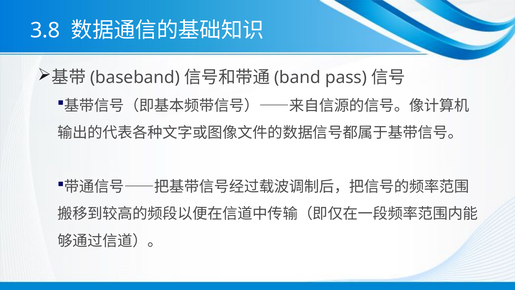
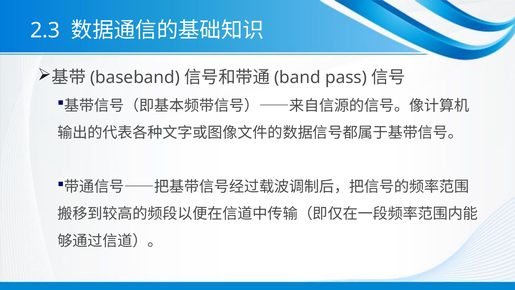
3.8: 3.8 -> 2.3 (45, 30)
